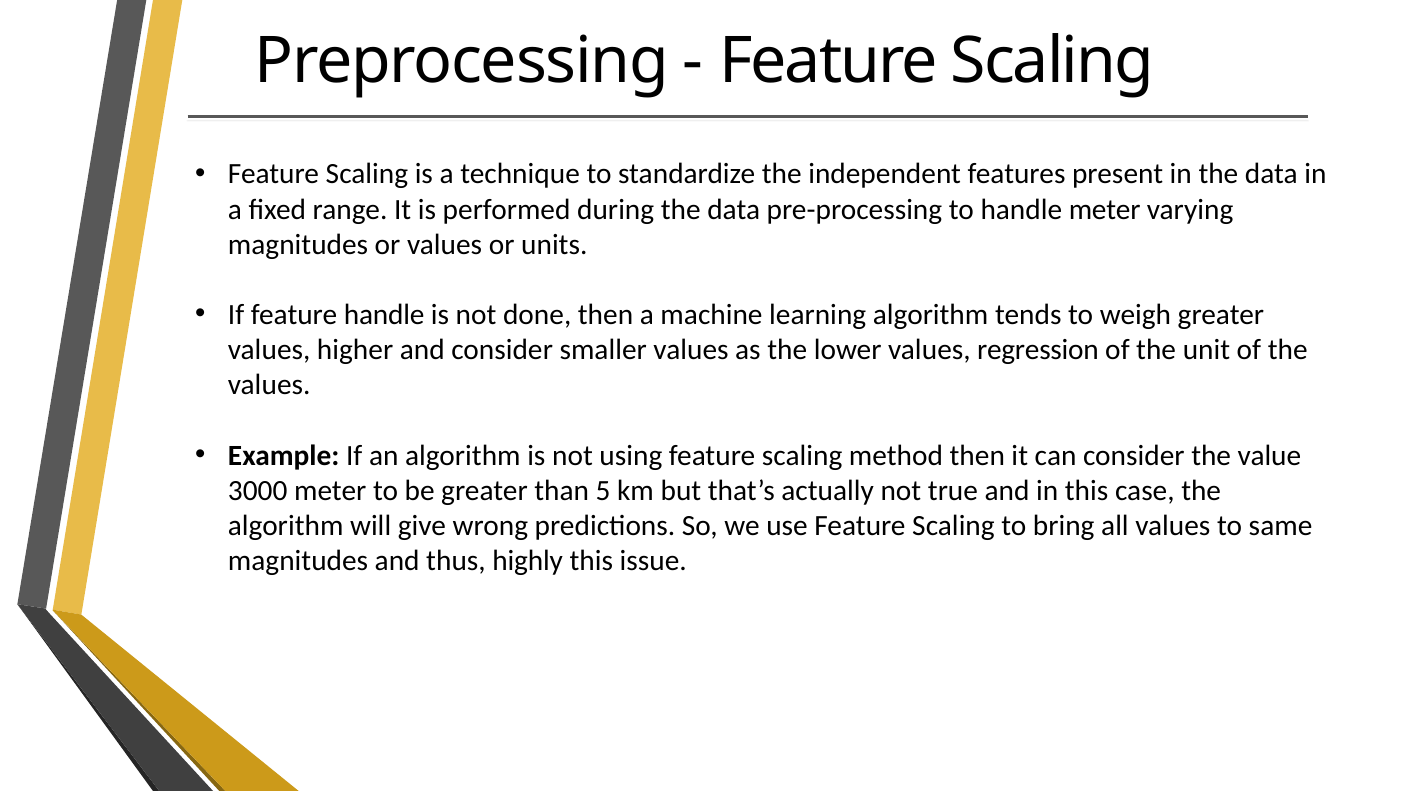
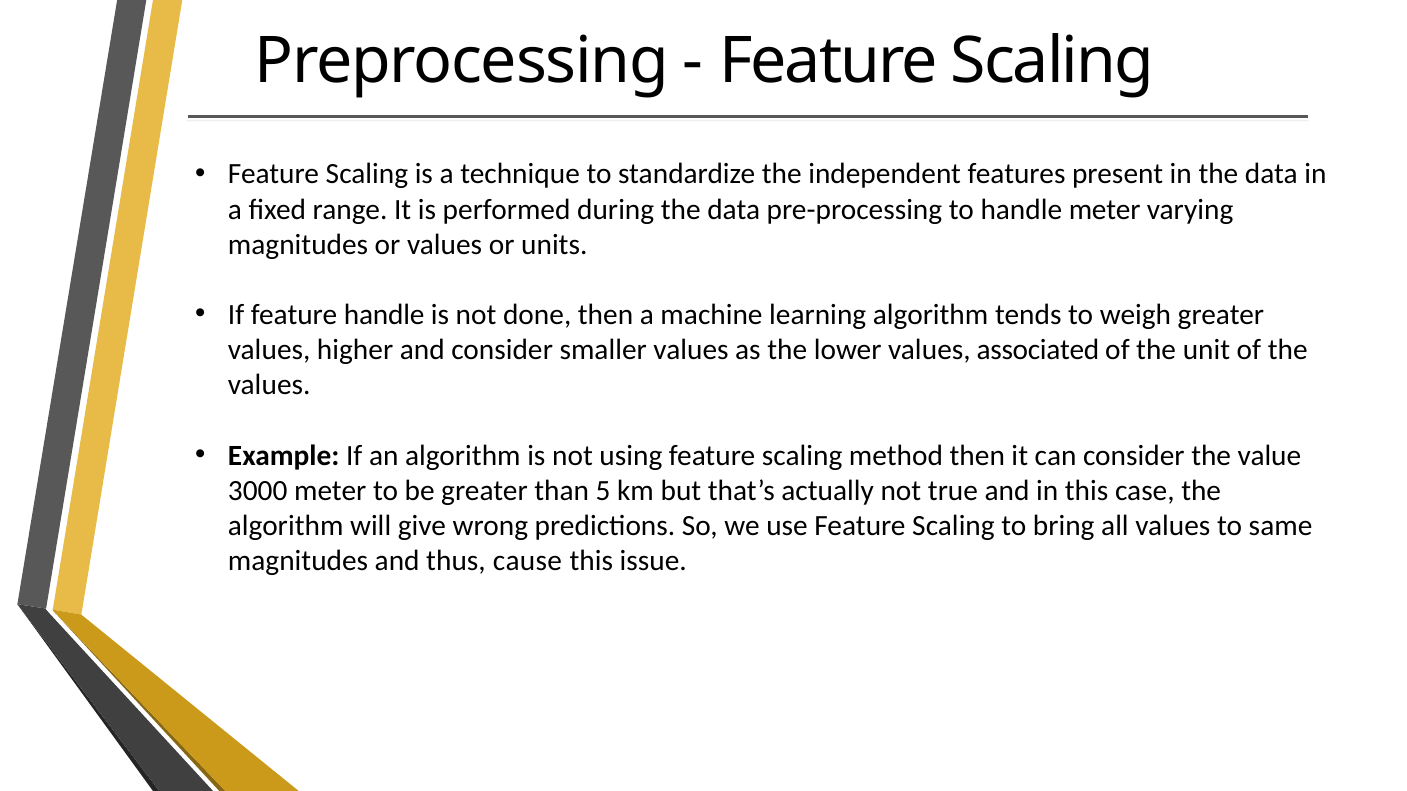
regression: regression -> associated (1038, 350)
highly: highly -> cause (527, 561)
